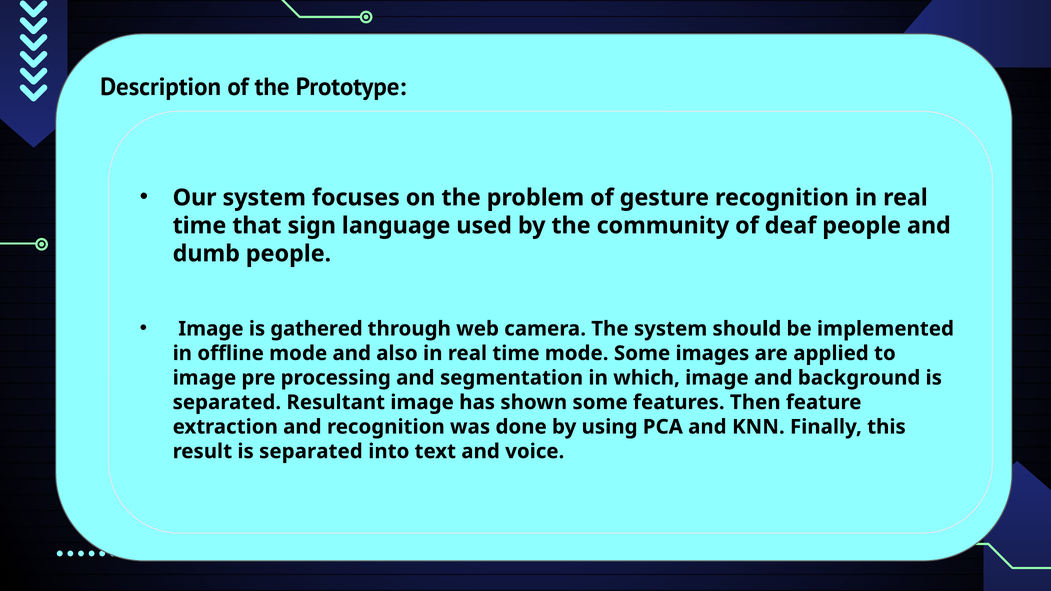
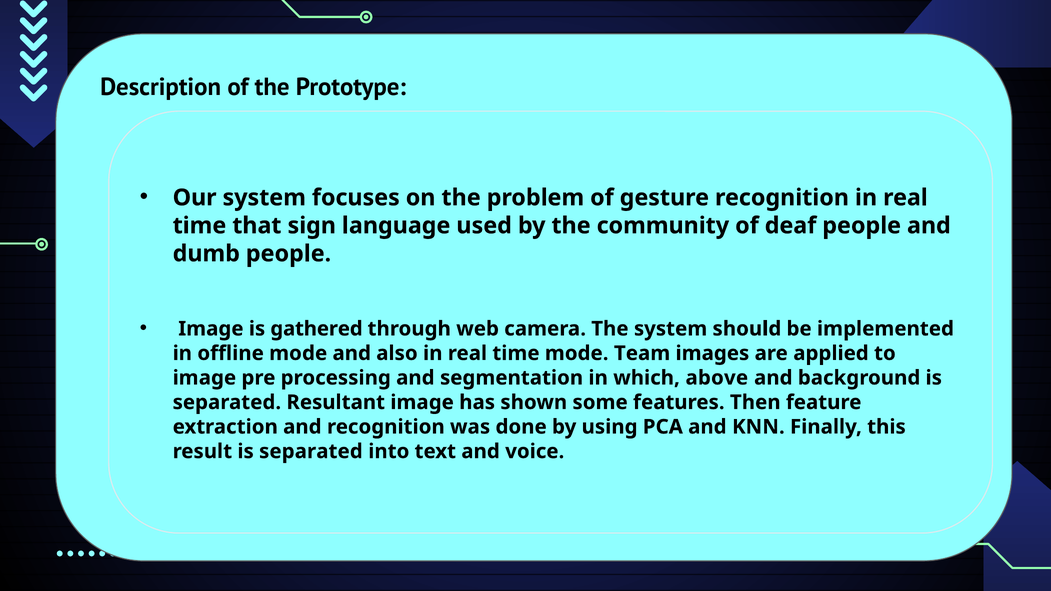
mode Some: Some -> Team (642, 353)
which image: image -> above (717, 378)
